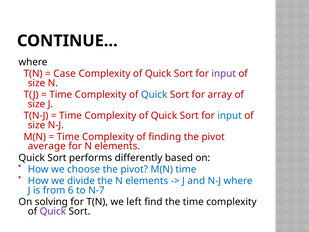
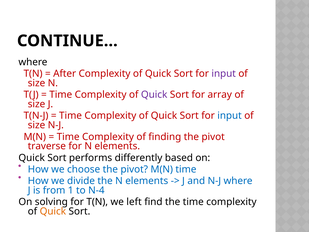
Case: Case -> After (65, 74)
Quick colour: blue -> purple (154, 95)
average: average -> traverse (47, 146)
6: 6 -> 1 (71, 190)
N-7: N-7 -> N-4 (96, 190)
Quick colour: purple -> orange (53, 211)
